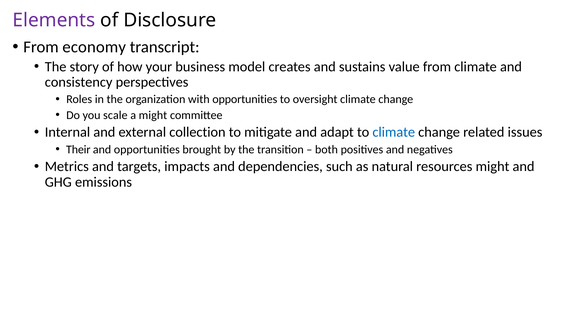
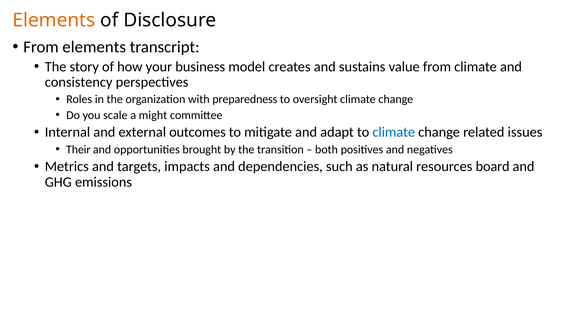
Elements colour: purple -> orange (54, 20)
From economy: economy -> elements (94, 47)
with opportunities: opportunities -> preparedness (245, 99)
collection: collection -> outcomes (198, 132)
resources might: might -> board (493, 167)
